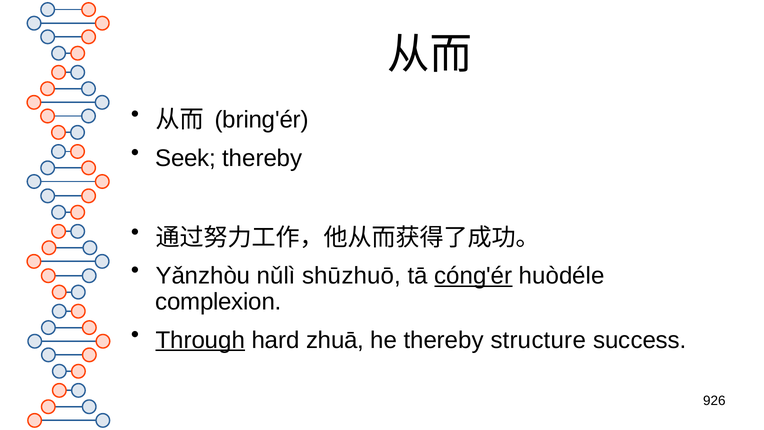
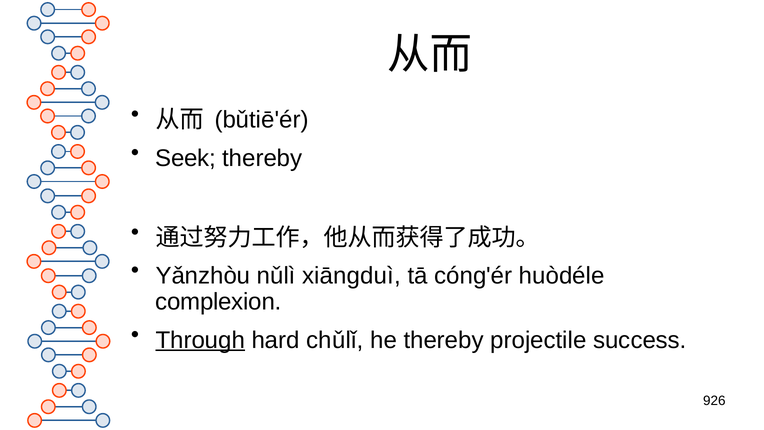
bring'ér: bring'ér -> bǔtiē'ér (262, 120)
shūzhuō: shūzhuō -> xiāngduì (352, 276)
cóng'ér underline: present -> none (473, 276)
zhuā: zhuā -> chǔlǐ (335, 340)
structure: structure -> projectile (538, 340)
